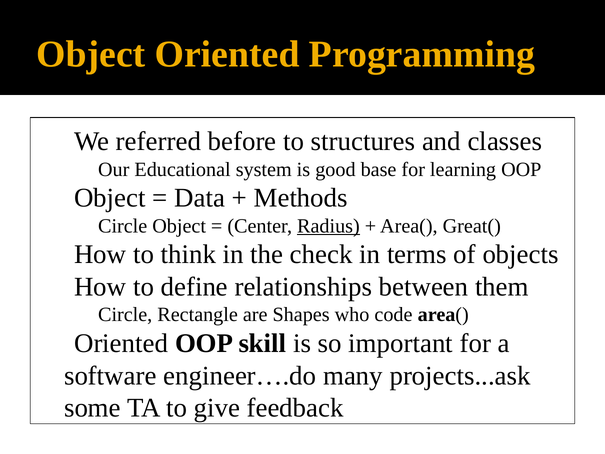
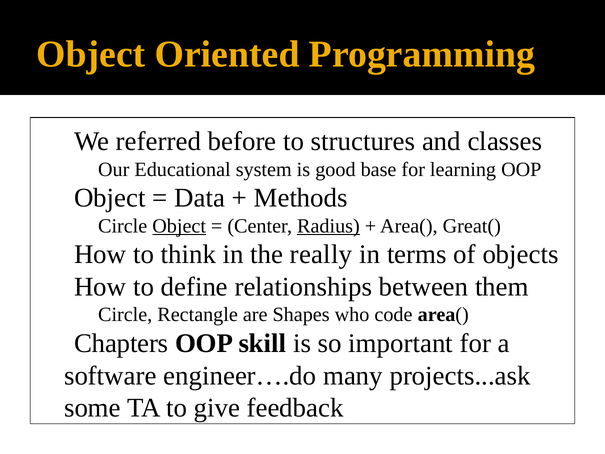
Object underline: none -> present (179, 226)
check: check -> really (321, 254)
Oriented: Oriented -> Chapters (121, 343)
